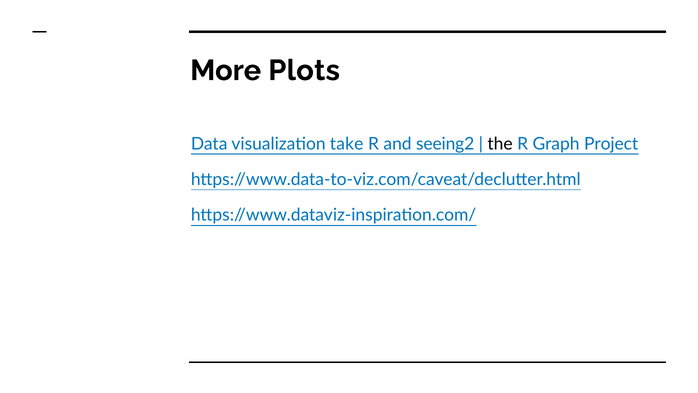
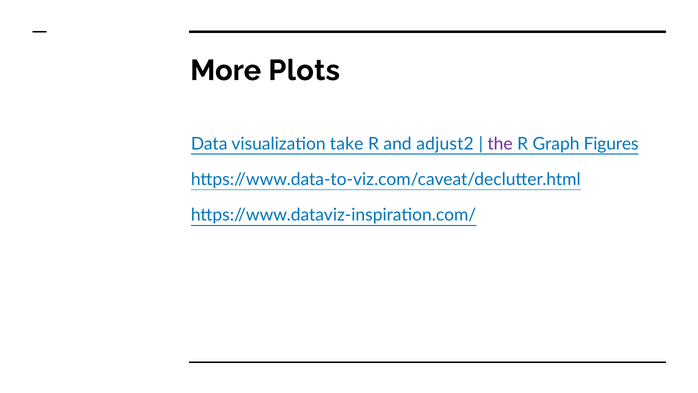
seeing2: seeing2 -> adjust2 (445, 144)
the colour: black -> purple (500, 144)
Project: Project -> Figures (611, 144)
